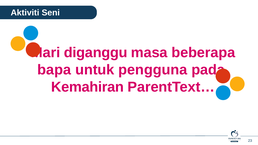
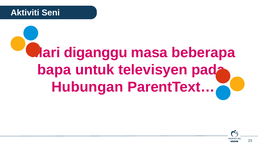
pengguna: pengguna -> televisyen (153, 70)
Kemahiran: Kemahiran -> Hubungan (87, 87)
